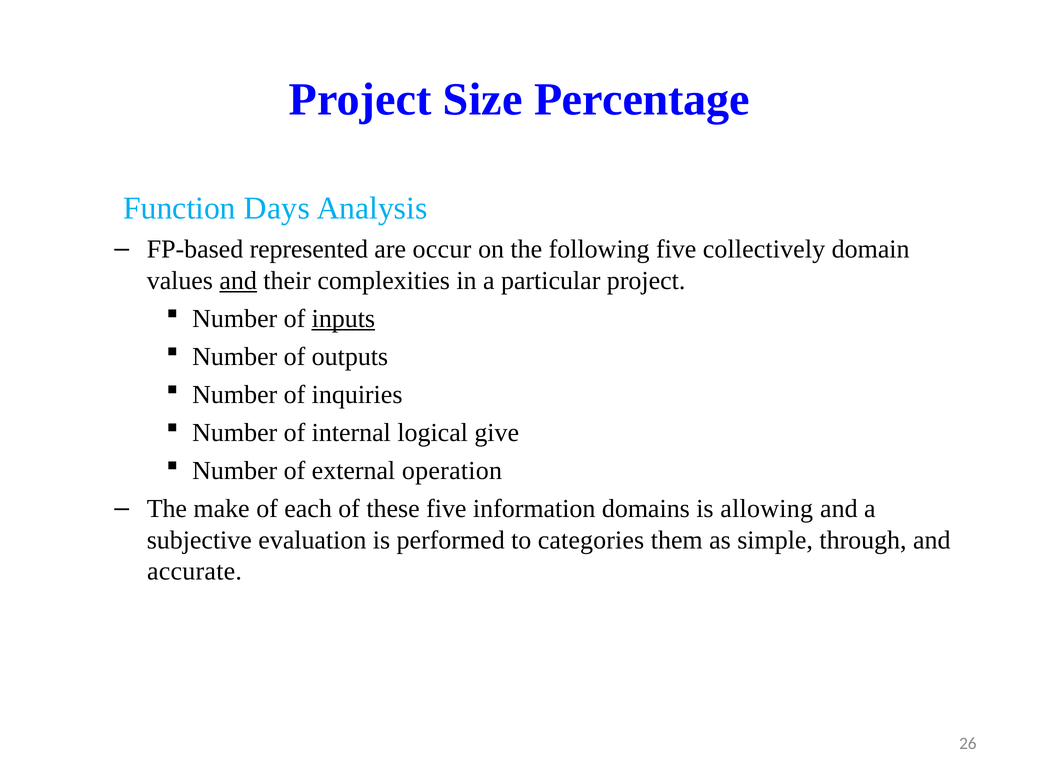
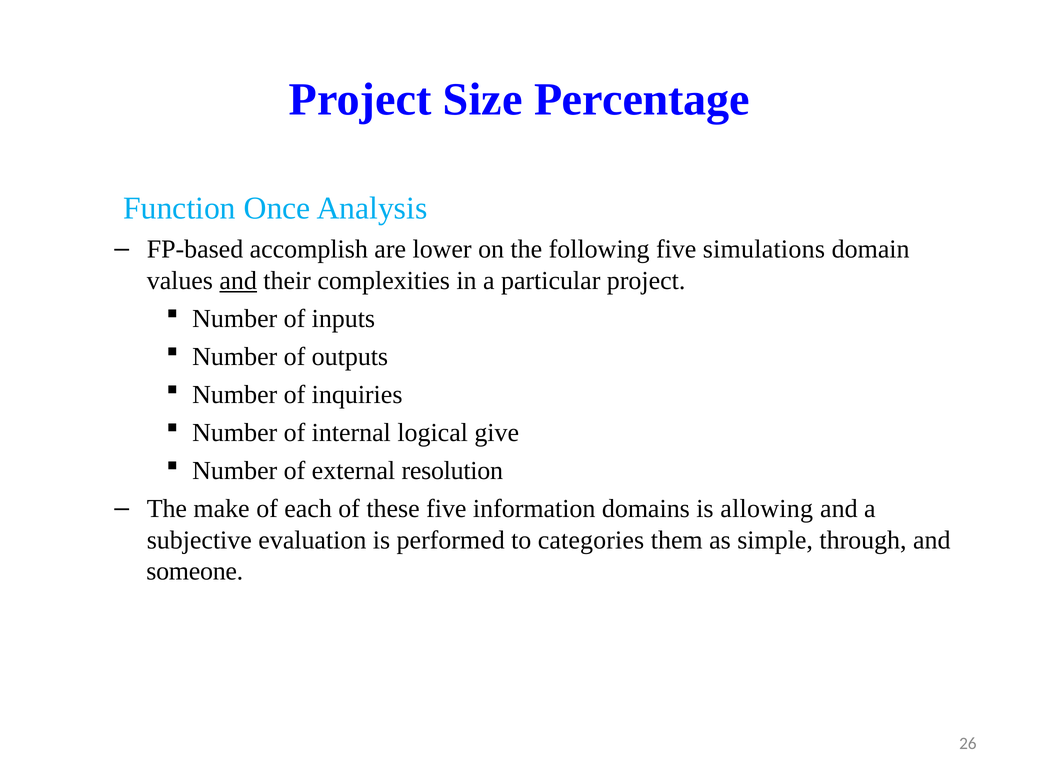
Days: Days -> Once (277, 208)
represented: represented -> accomplish (309, 249)
occur: occur -> lower (442, 249)
collectively: collectively -> simulations (764, 249)
inputs underline: present -> none (343, 319)
operation: operation -> resolution (452, 471)
accurate: accurate -> someone (195, 571)
